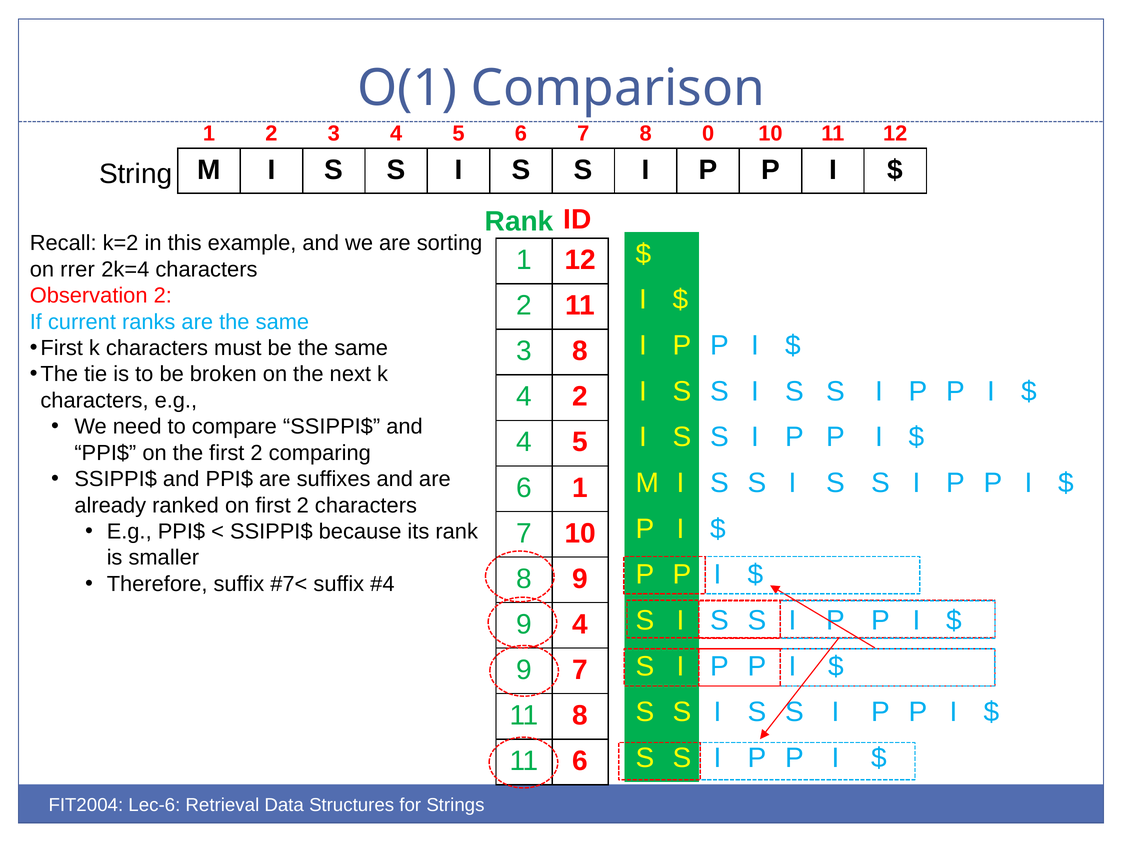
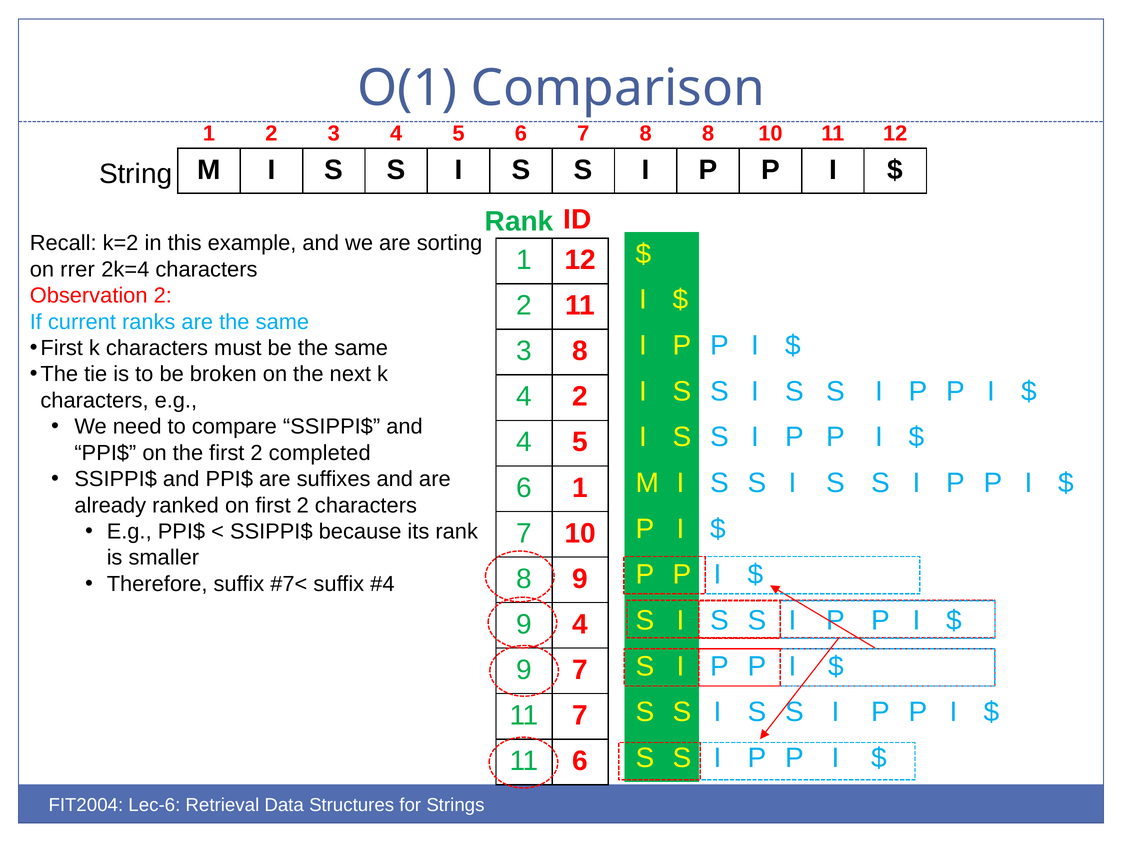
8 0: 0 -> 8 (708, 134)
comparing: comparing -> completed (320, 453)
11 8: 8 -> 7 (580, 716)
